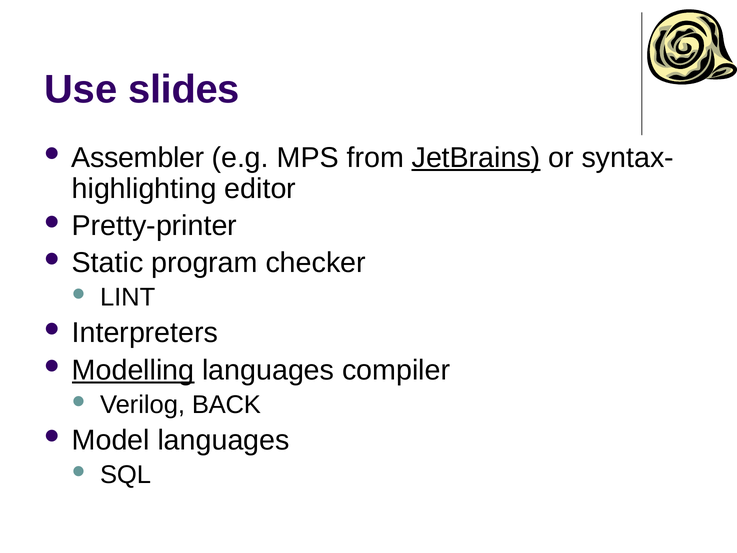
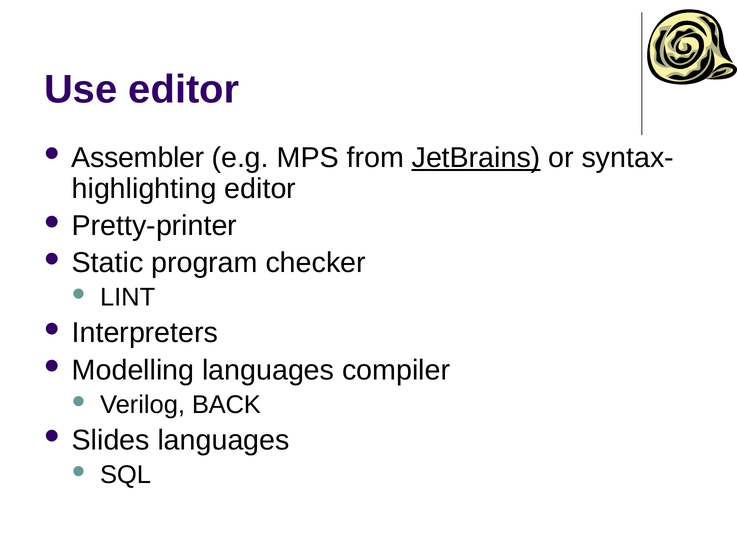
Use slides: slides -> editor (184, 89)
Modelling underline: present -> none (133, 370)
Model: Model -> Slides (111, 440)
